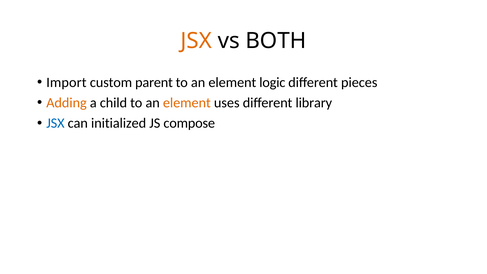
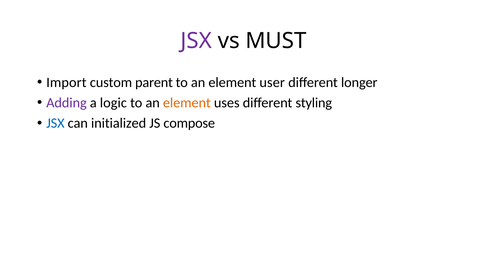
JSX colour: orange -> purple (196, 41)
BOTH: BOTH -> MUST (276, 41)
logic: logic -> user (272, 82)
pieces: pieces -> longer (359, 82)
Adding colour: orange -> purple (66, 103)
child: child -> logic (113, 103)
library: library -> styling (314, 103)
